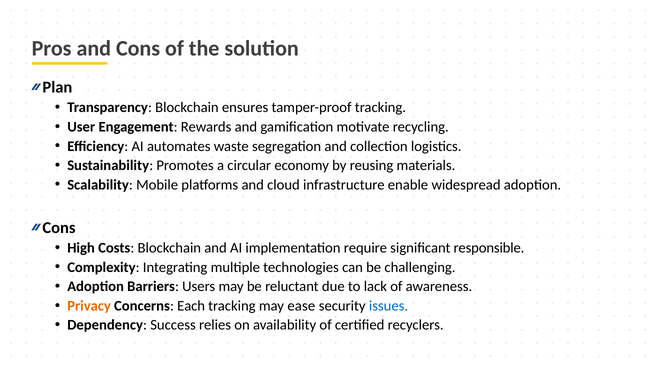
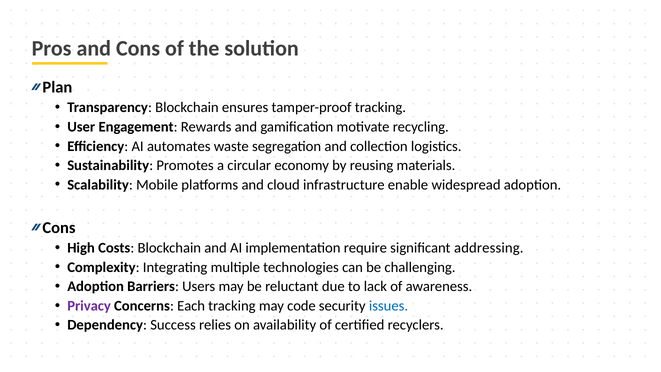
responsible: responsible -> addressing (489, 248)
Privacy colour: orange -> purple (89, 306)
ease: ease -> code (301, 306)
